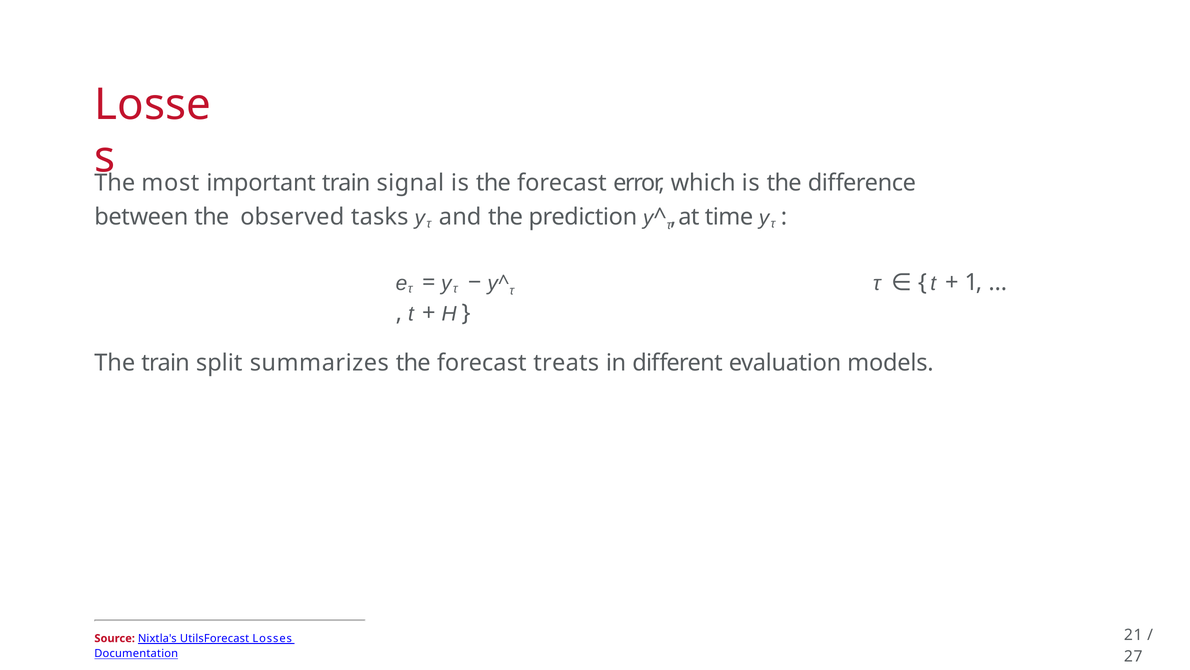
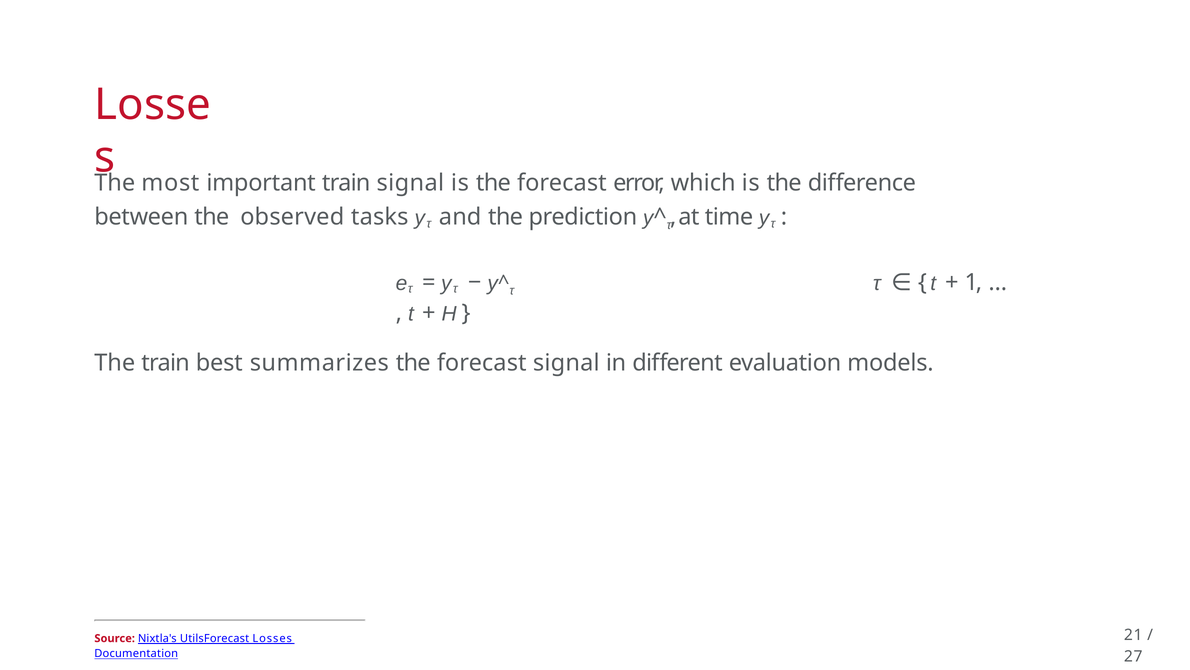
split: split -> best (219, 363)
forecast treats: treats -> signal (566, 363)
